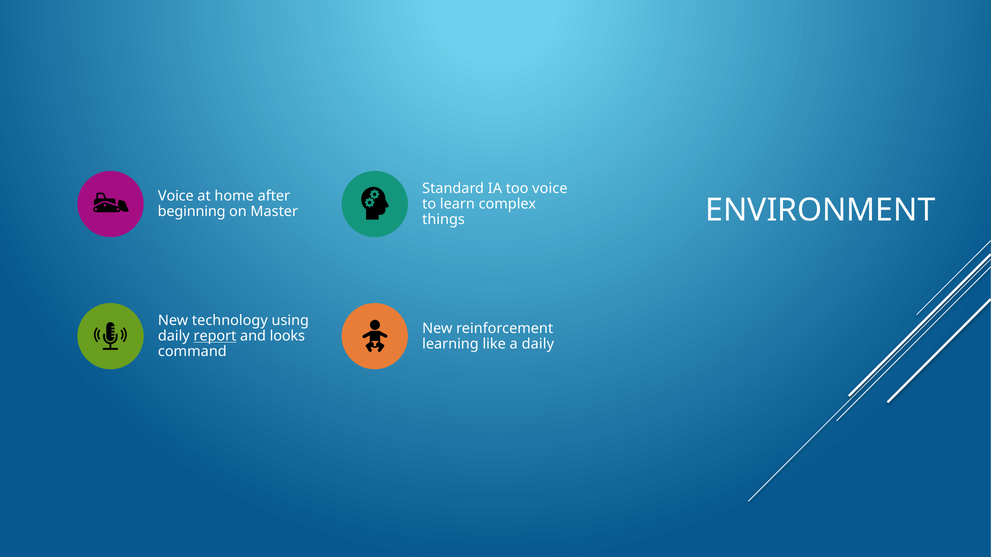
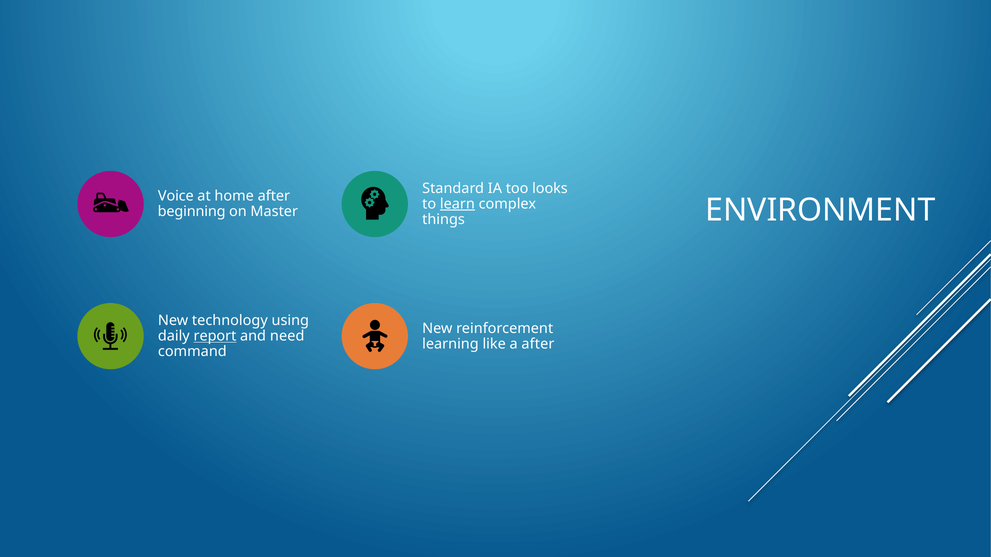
too voice: voice -> looks (550, 188)
learn underline: none -> present (457, 204)
looks: looks -> need (287, 336)
a daily: daily -> after (538, 344)
